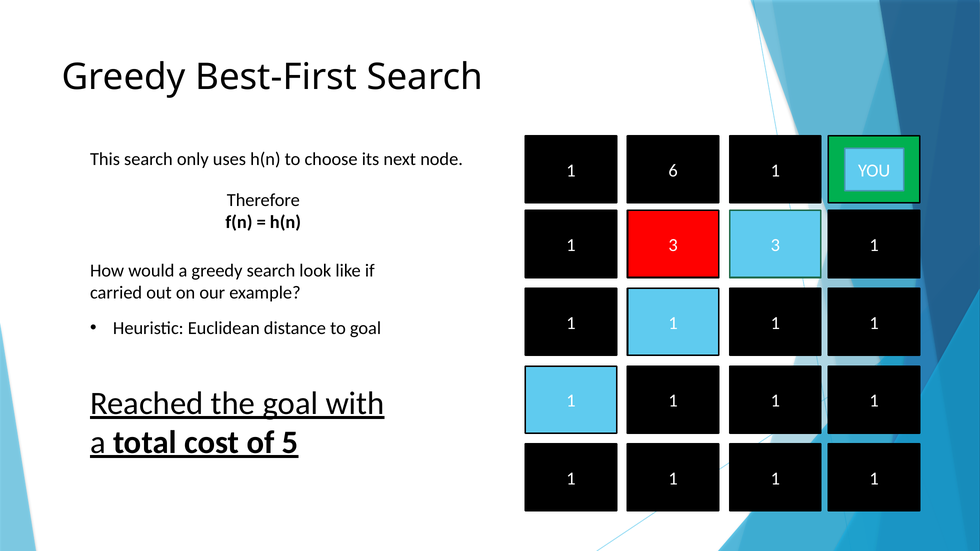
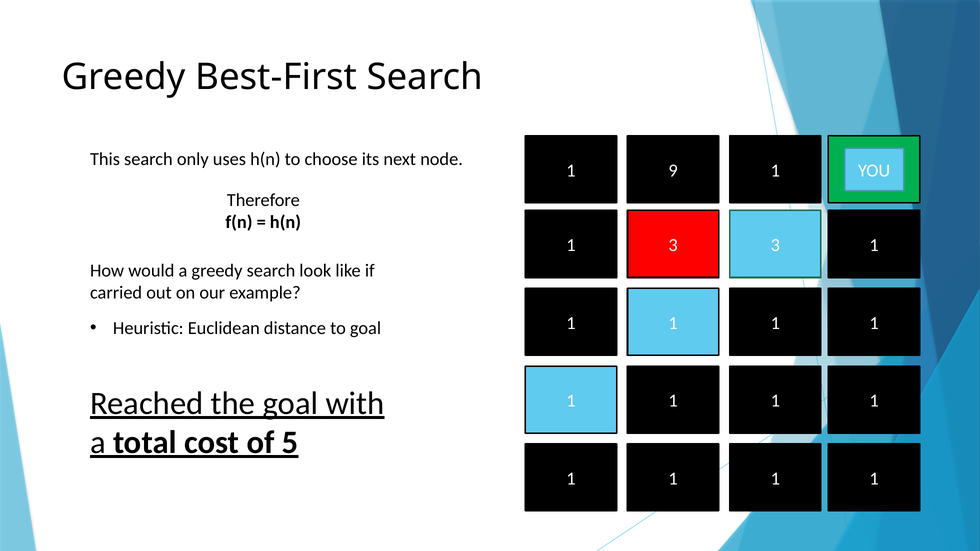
6: 6 -> 9 (673, 171)
